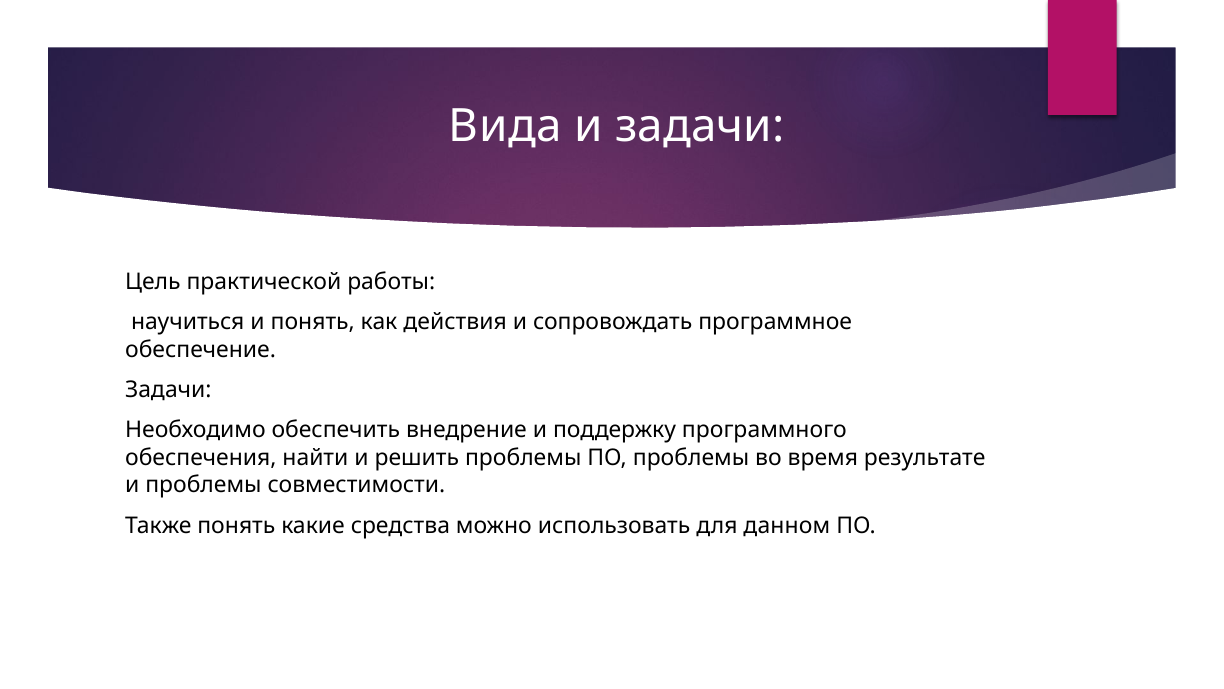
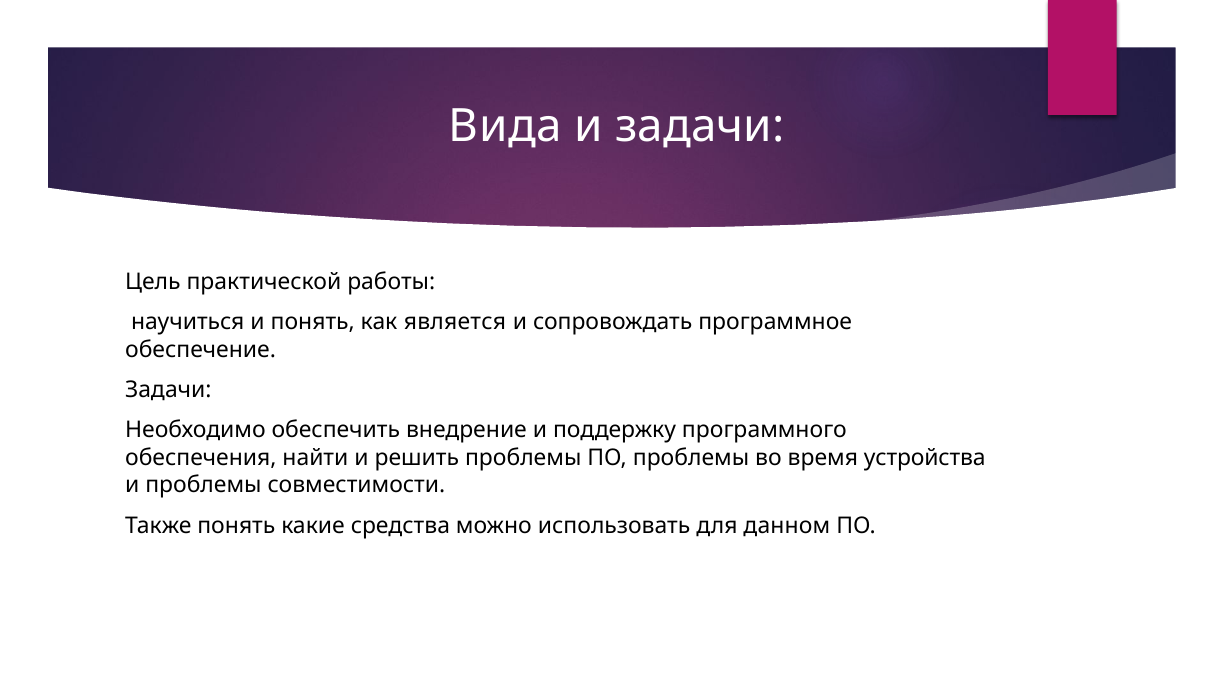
действия: действия -> является (455, 322)
результате: результате -> устройства (925, 457)
